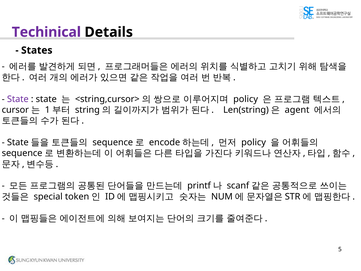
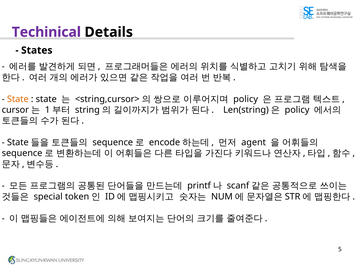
State colour: purple -> orange (18, 99)
agent: agent -> policy (297, 110)
policy: policy -> agent (254, 142)
